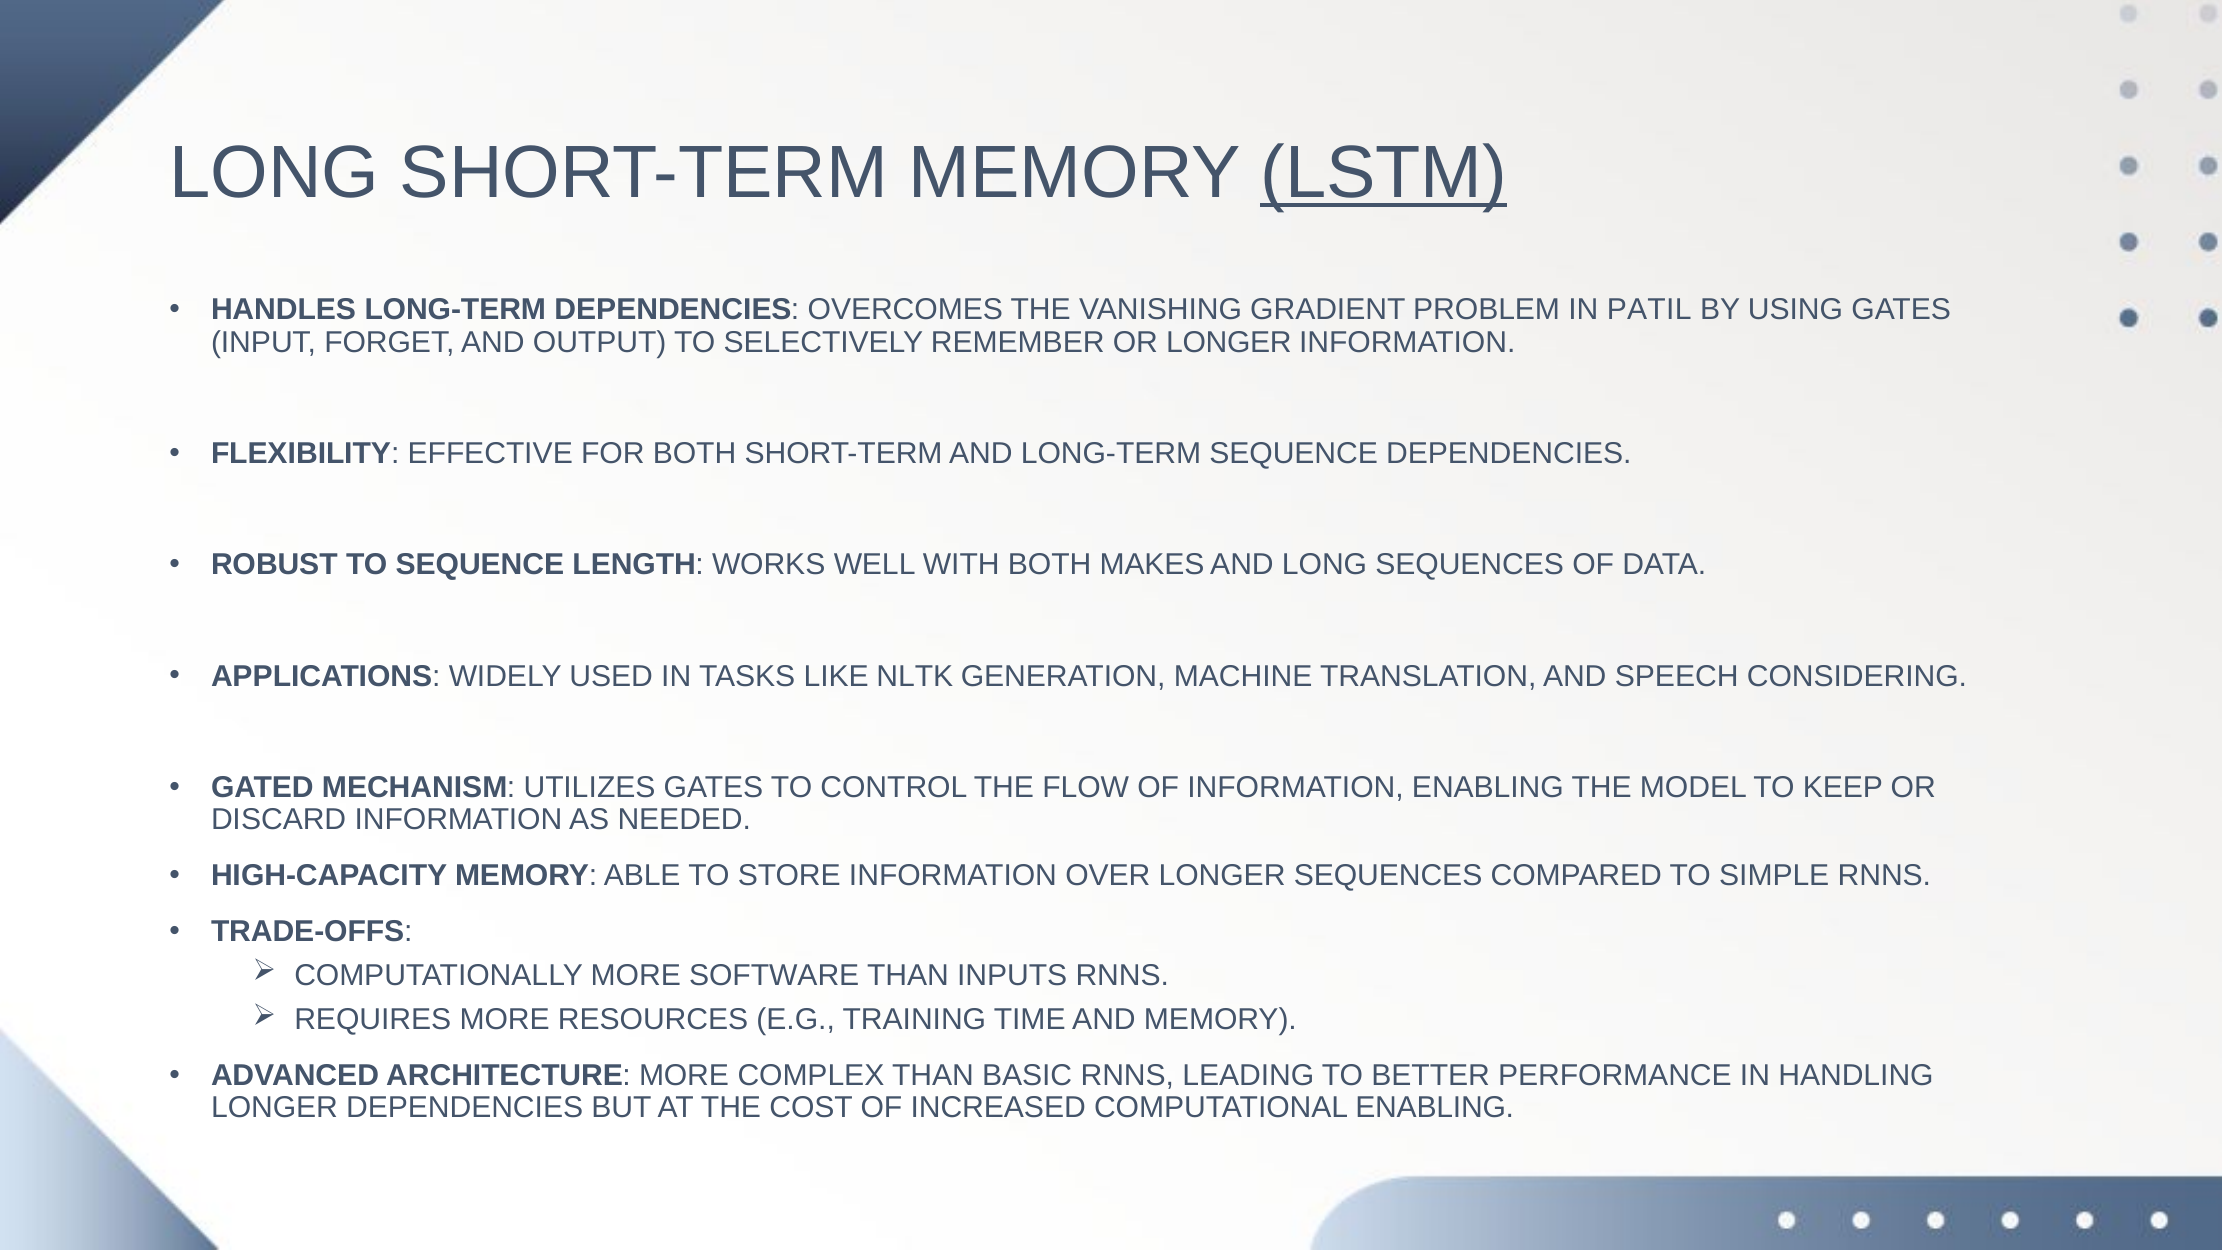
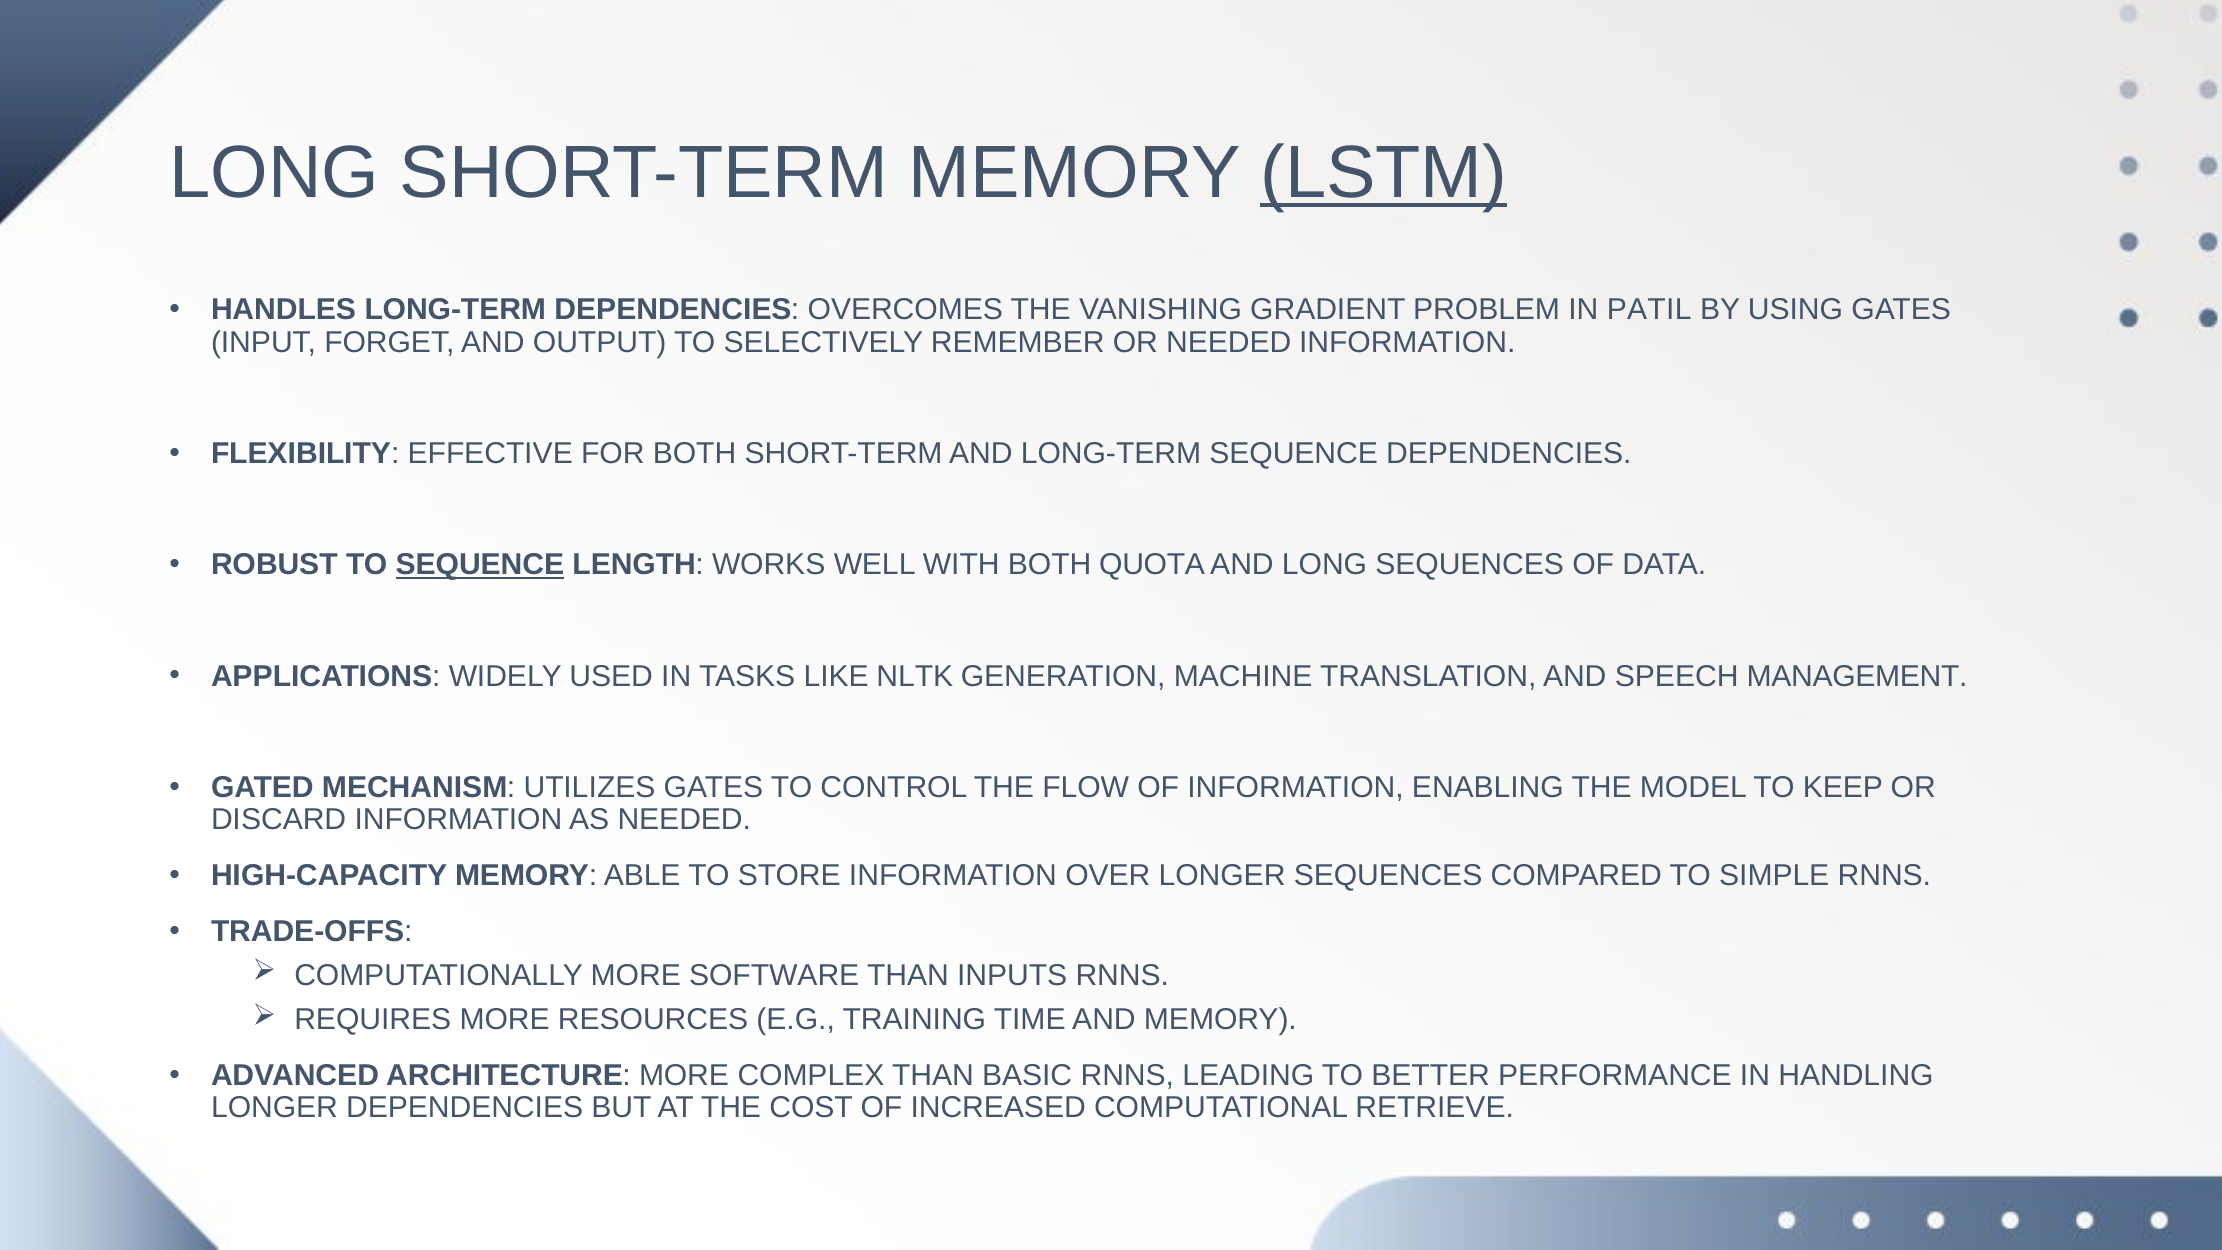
OR LONGER: LONGER -> NEEDED (1229, 342)
SEQUENCE underline: none -> present (480, 565)
MAKES: MAKES -> QUOTA (1152, 565)
CONSIDERING: CONSIDERING -> MANAGEMENT (1857, 676)
COMPUTATIONAL ENABLING: ENABLING -> RETRIEVE (1435, 1108)
